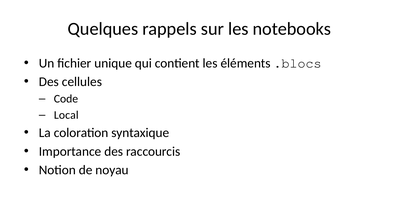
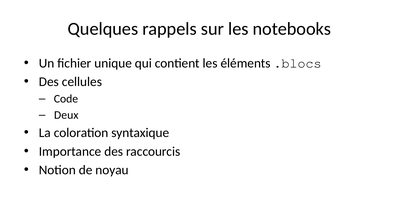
Local: Local -> Deux (66, 115)
